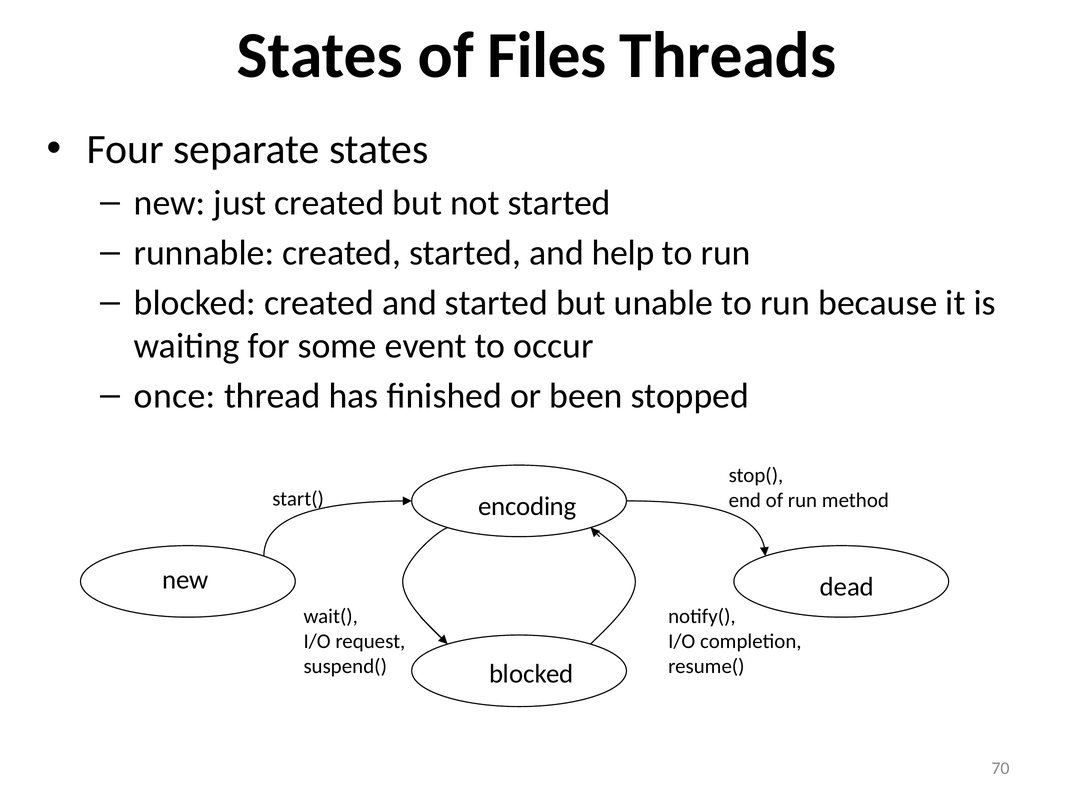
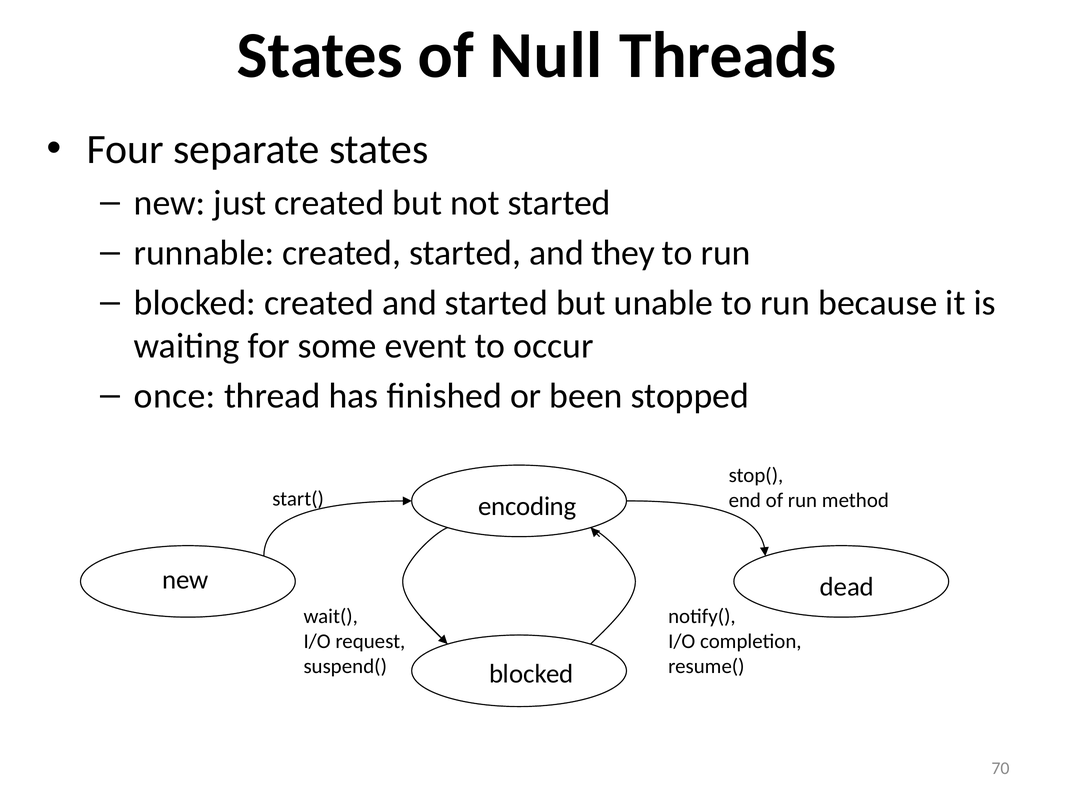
Files: Files -> Null (546, 56)
help: help -> they (623, 253)
